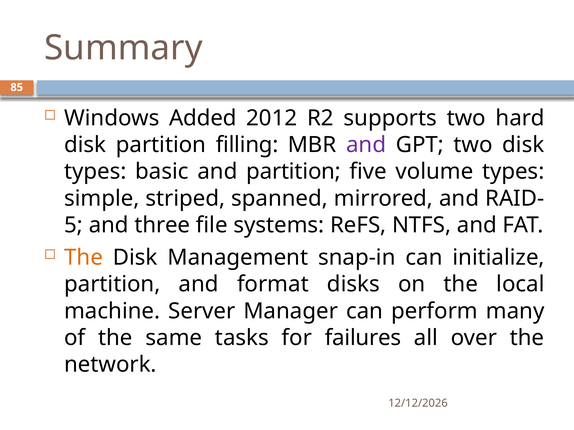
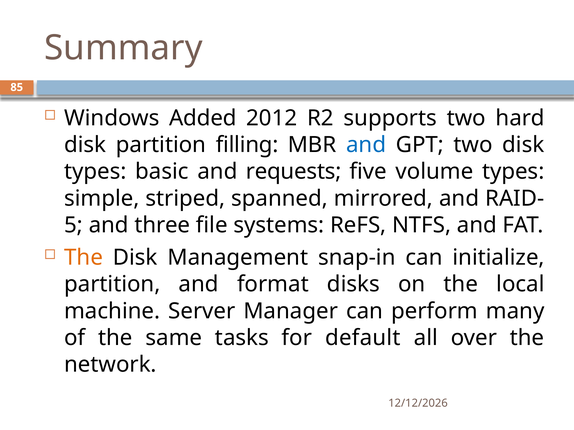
and colour: purple -> blue (366, 145)
and partition: partition -> requests (294, 172)
failures: failures -> default (363, 338)
